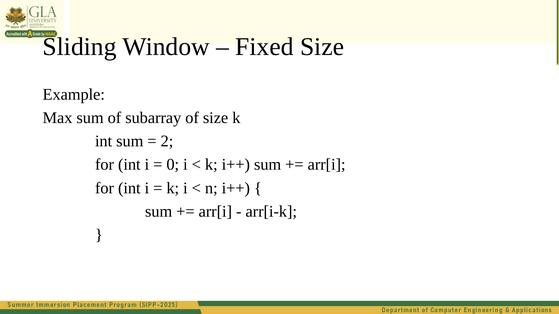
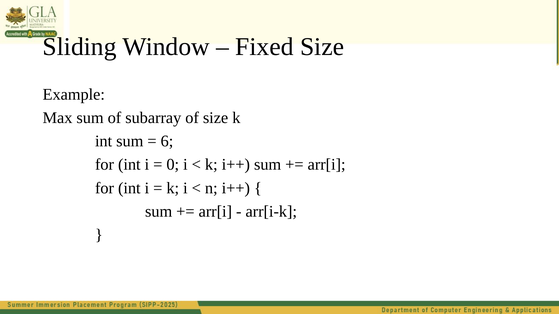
2: 2 -> 6 (167, 141)
